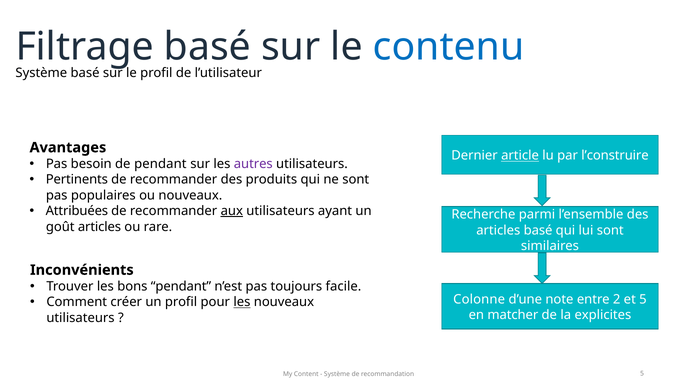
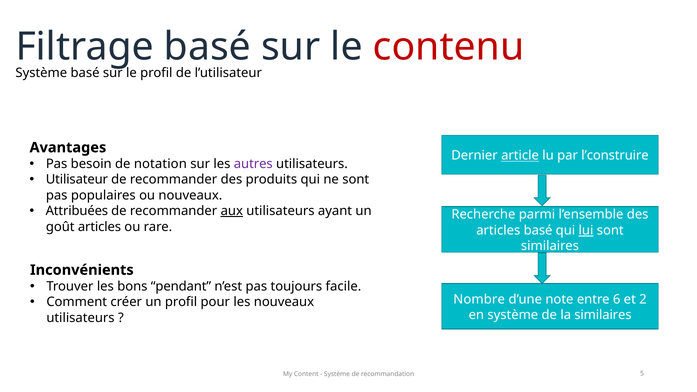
contenu colour: blue -> red (449, 47)
de pendant: pendant -> notation (160, 164)
Pertinents: Pertinents -> Utilisateur (77, 180)
lui underline: none -> present (586, 230)
les underline: present -> none (242, 302)
Colonne: Colonne -> Nombre (479, 299)
2: 2 -> 6 (617, 299)
et 5: 5 -> 2 (643, 299)
en matcher: matcher -> système (513, 315)
la explicites: explicites -> similaires (603, 315)
